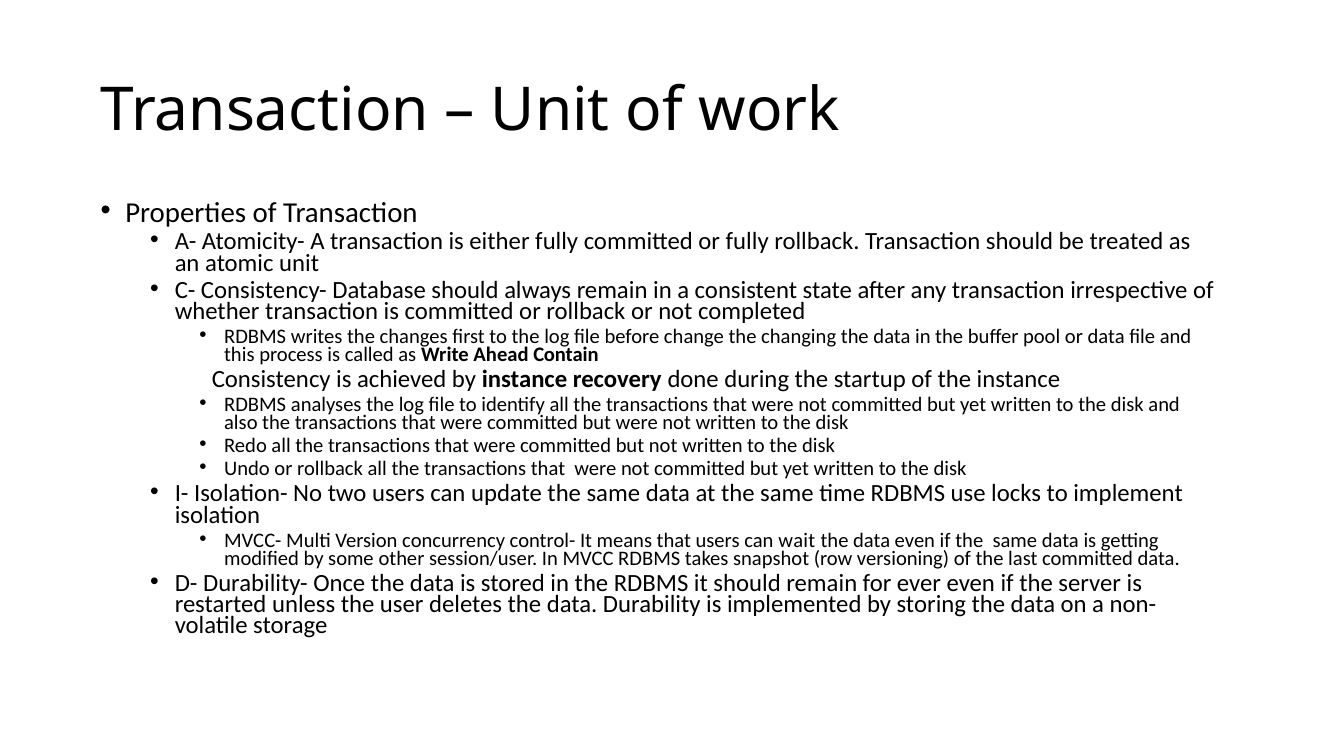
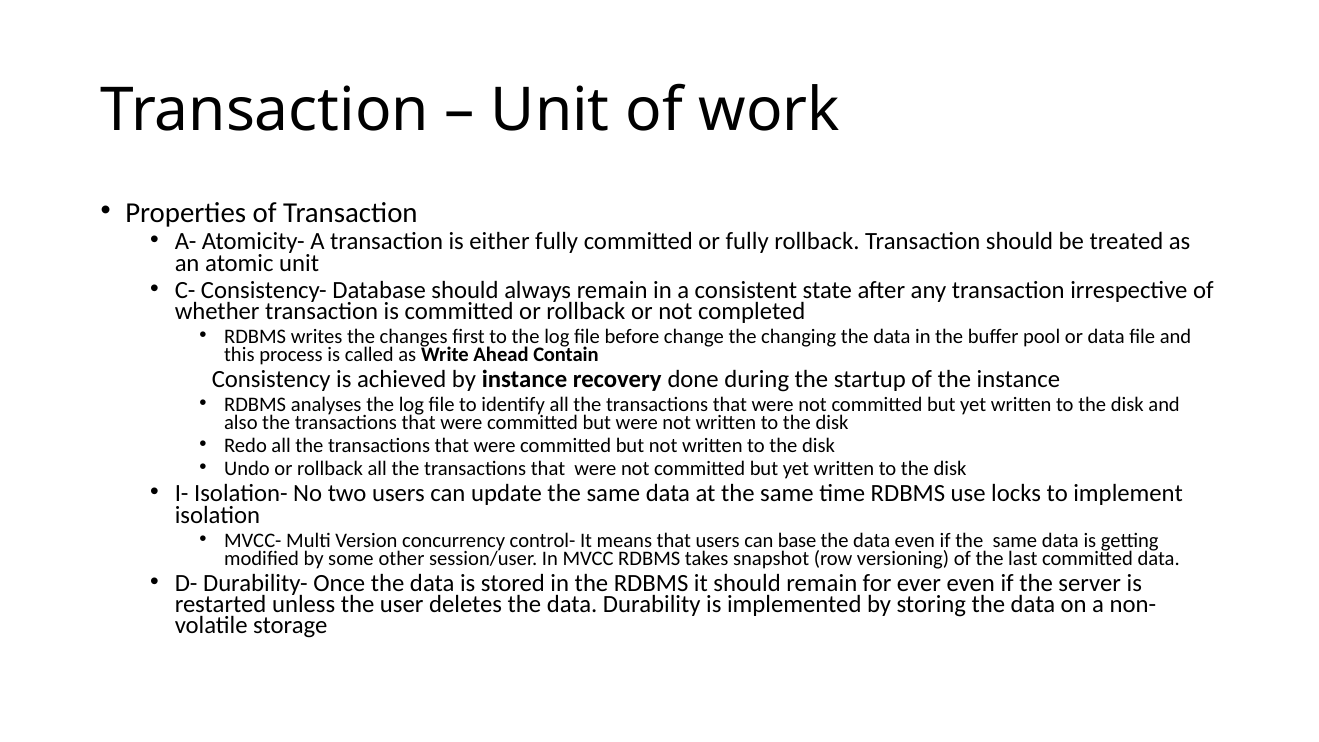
wait: wait -> base (797, 540)
